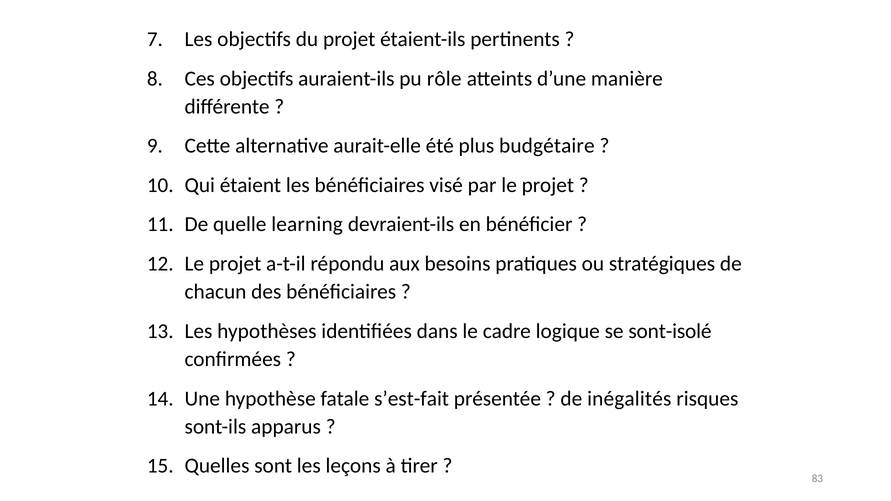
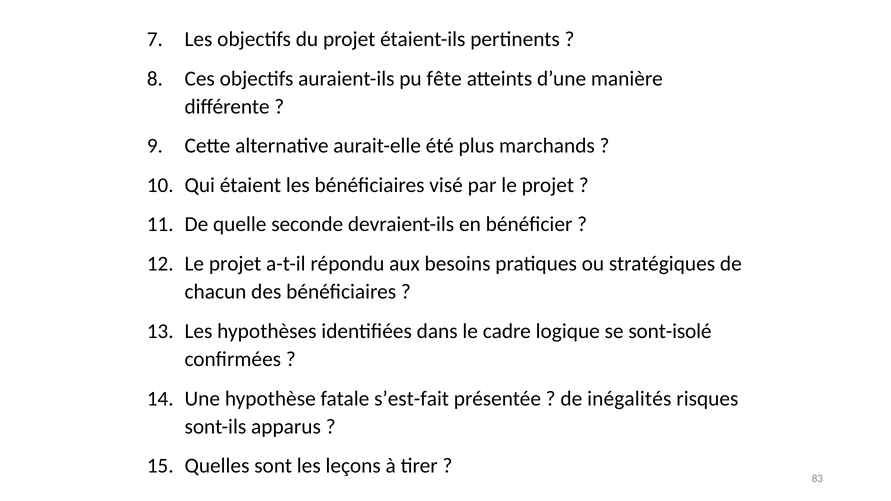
rôle: rôle -> fête (444, 79)
budgétaire: budgétaire -> marchands (547, 146)
learning: learning -> seconde (307, 225)
